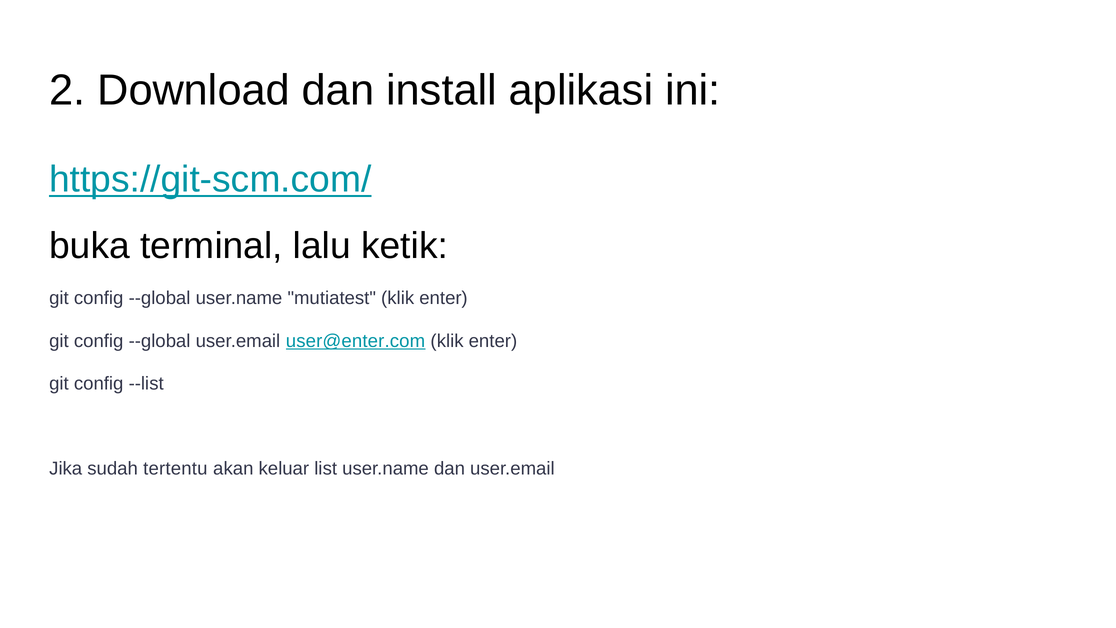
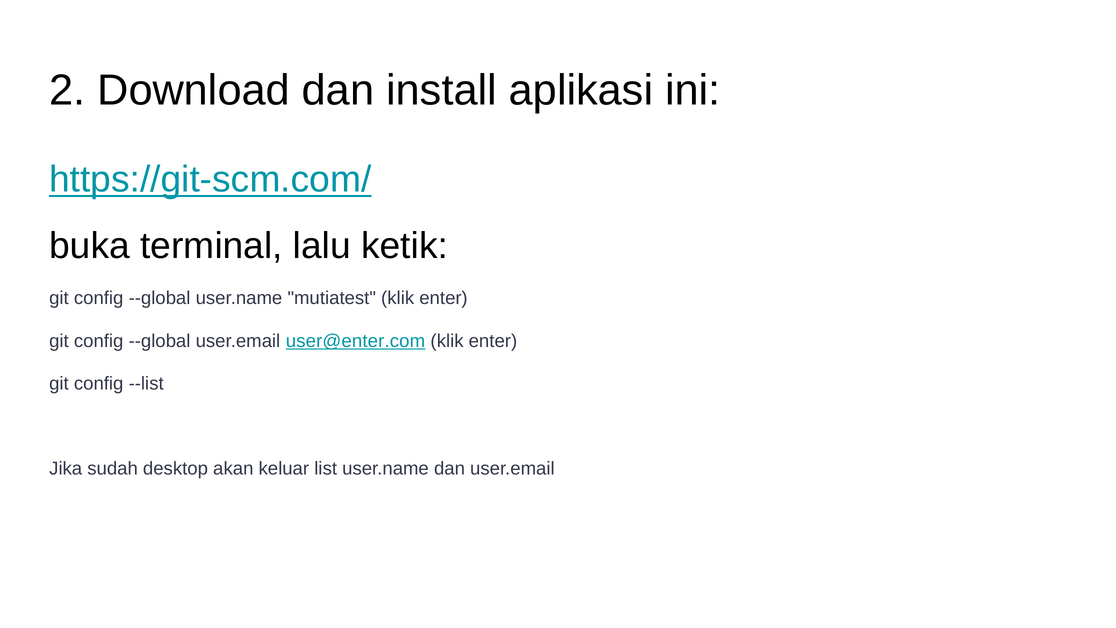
tertentu: tertentu -> desktop (175, 468)
